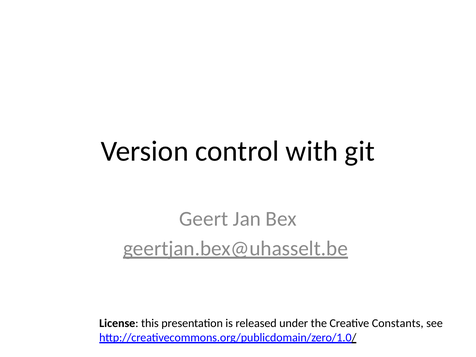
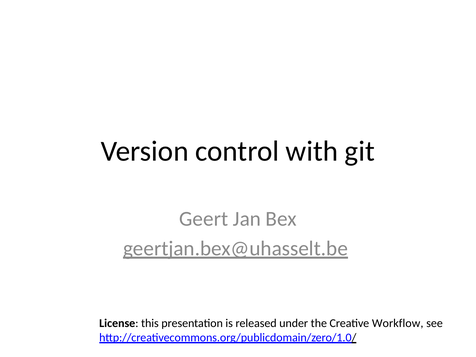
Constants: Constants -> Workflow (398, 323)
